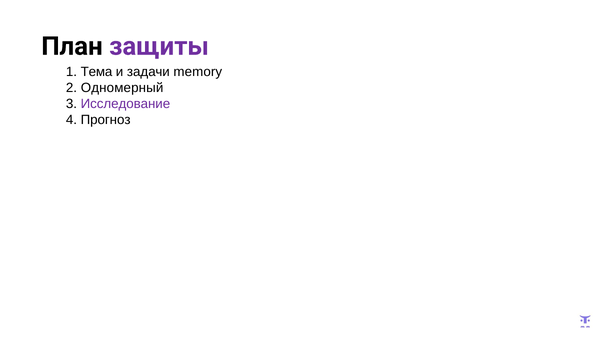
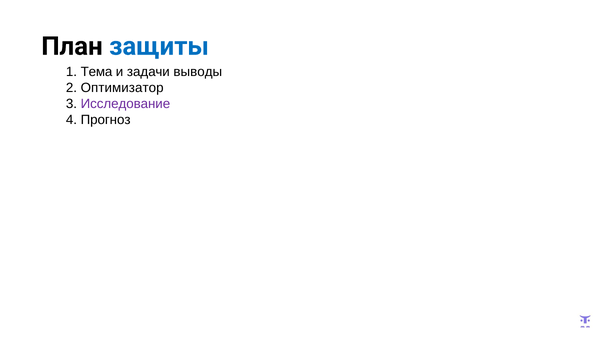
защиты colour: purple -> blue (159, 46)
memory: memory -> выводы (198, 72)
Одномерный: Одномерный -> Оптимизатор (122, 88)
